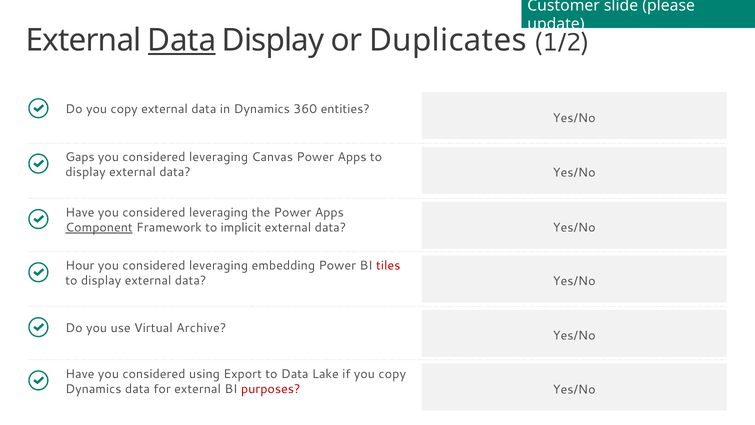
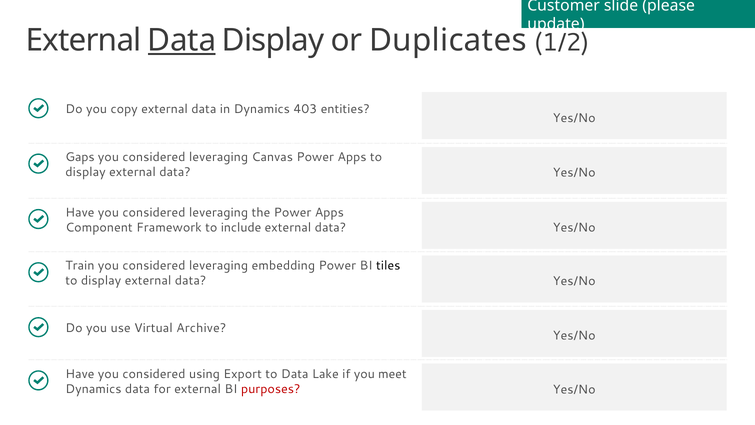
360: 360 -> 403 (305, 109)
Component underline: present -> none (99, 227)
implicit: implicit -> include (241, 227)
Hour: Hour -> Train (80, 265)
tiles colour: red -> black (388, 265)
if you copy: copy -> meet (392, 374)
